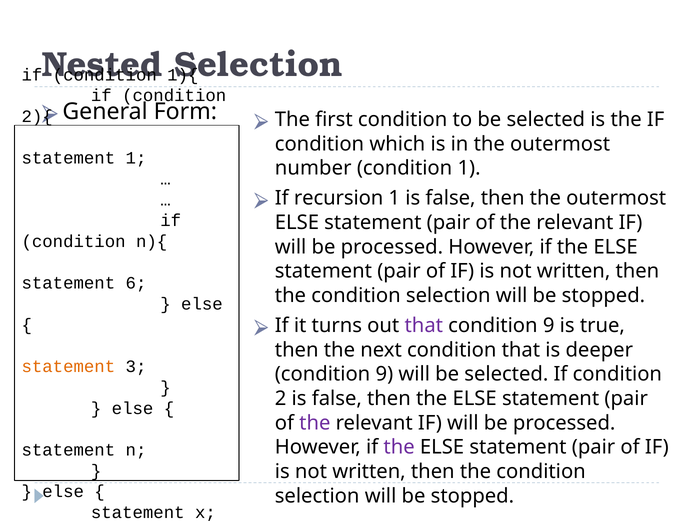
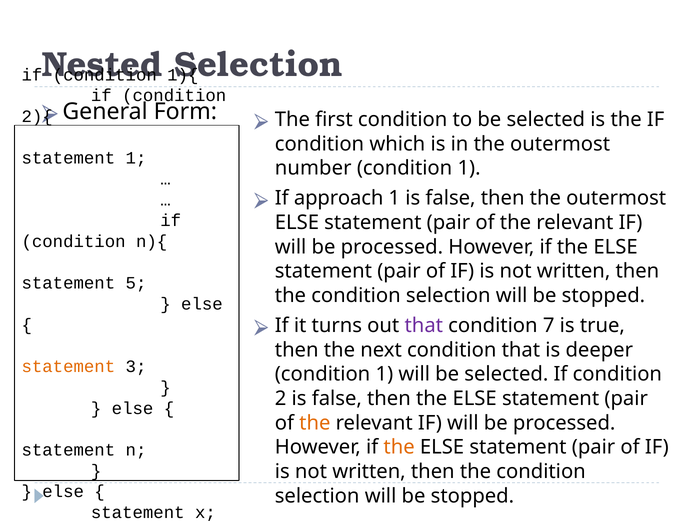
recursion: recursion -> approach (339, 198)
6: 6 -> 5 (136, 283)
9: 9 -> 7 (549, 325)
9: 9 -> 1 (384, 374)
the colour: purple -> orange (315, 422)
the colour: purple -> orange (399, 447)
